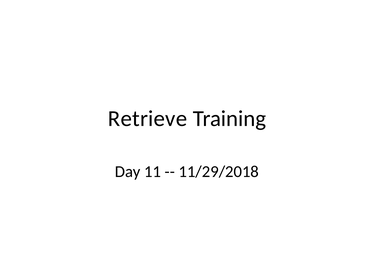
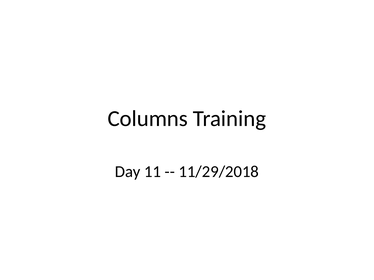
Retrieve: Retrieve -> Columns (148, 119)
